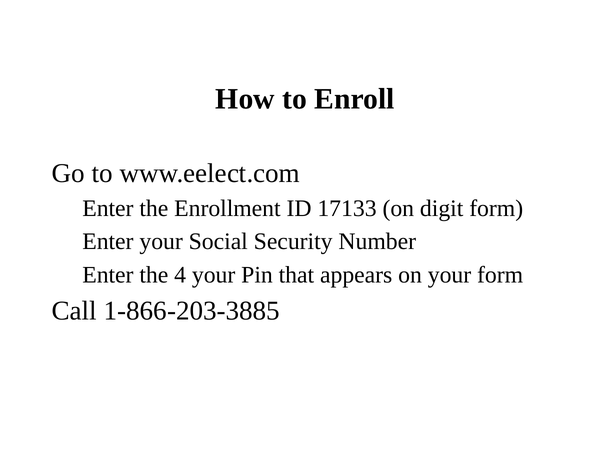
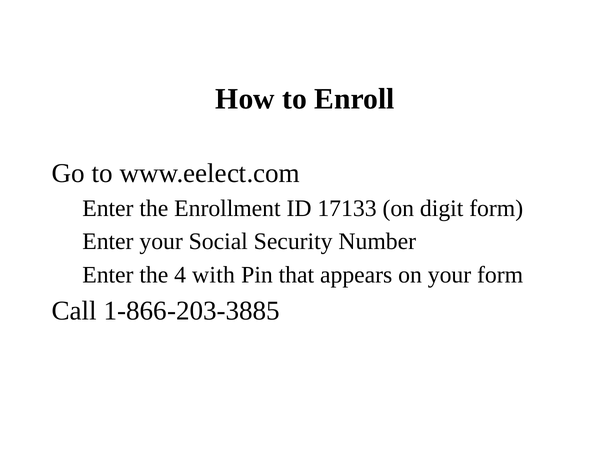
4 your: your -> with (214, 275)
